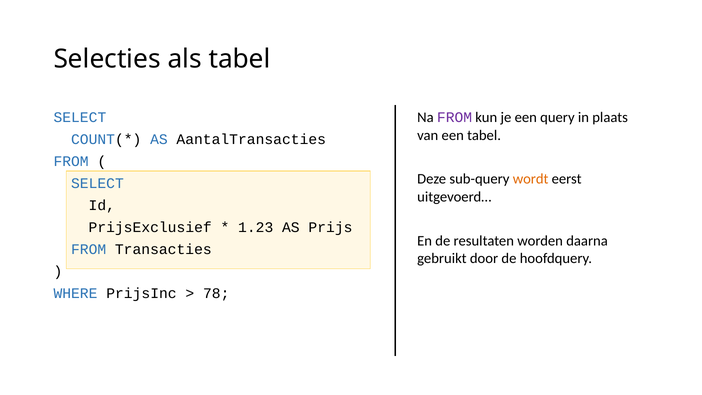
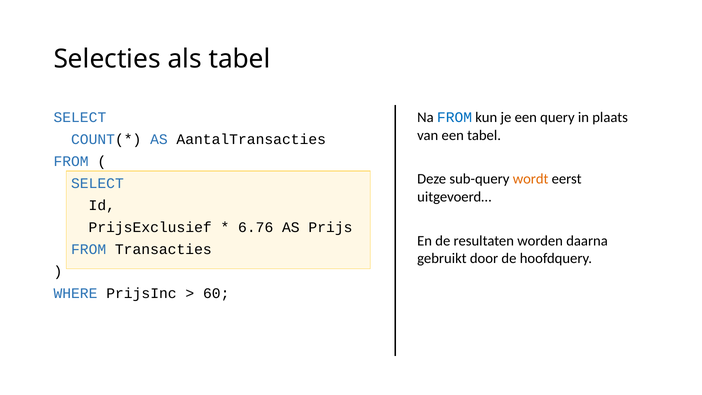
FROM colour: purple -> blue (455, 118)
1.23: 1.23 -> 6.76 (256, 227)
78: 78 -> 60 (216, 293)
